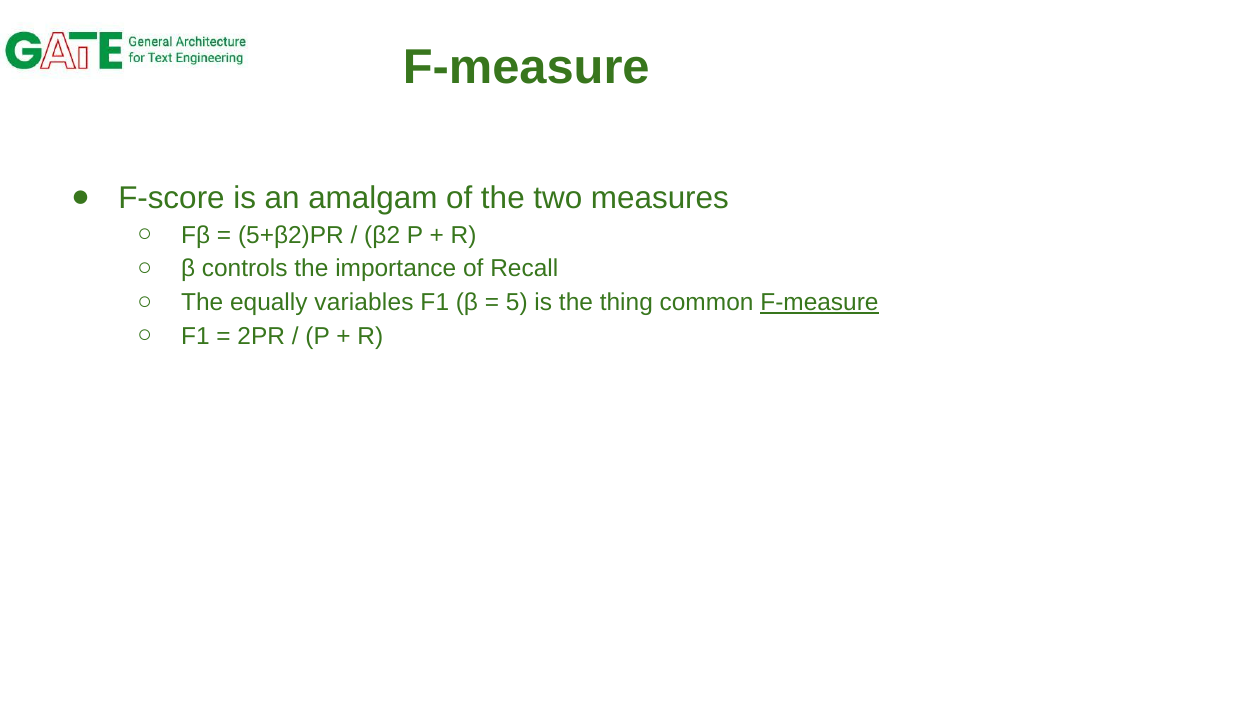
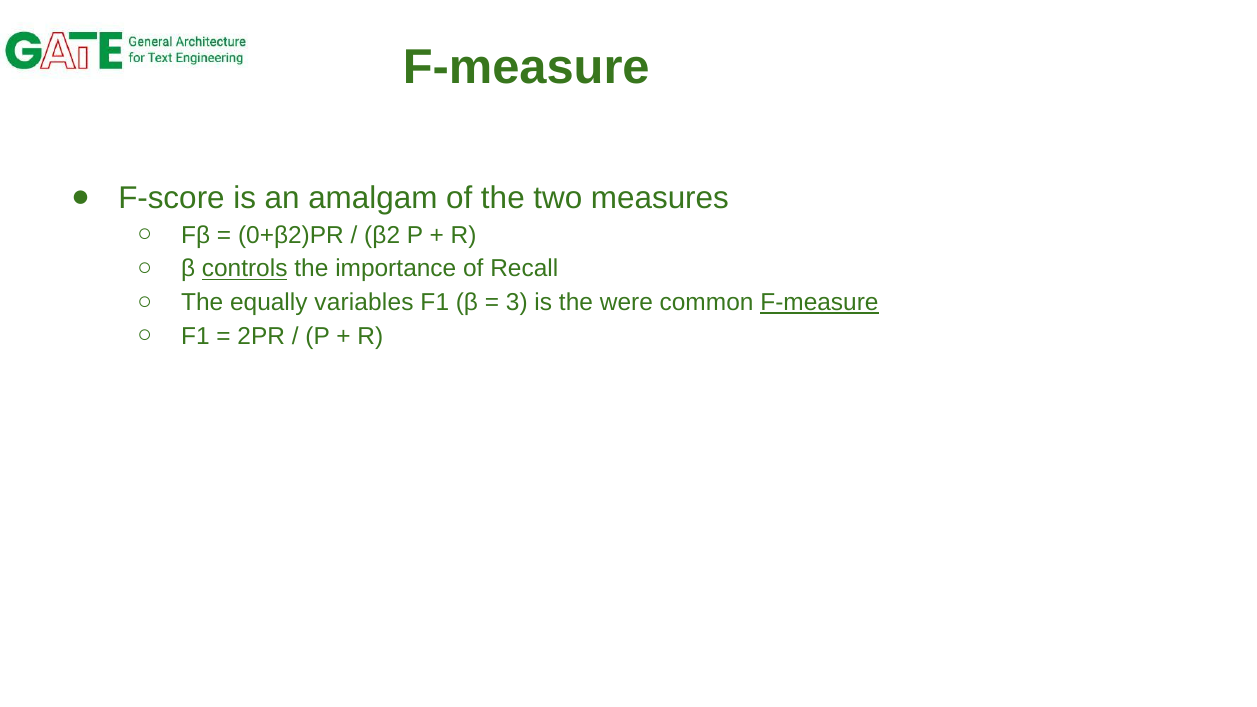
5+β2)PR: 5+β2)PR -> 0+β2)PR (291, 235)
controls underline: none -> present (245, 269)
5: 5 -> 3 (517, 302)
thing: thing -> were (626, 302)
